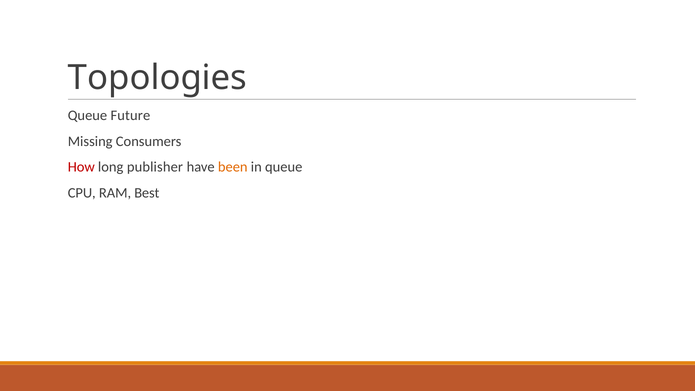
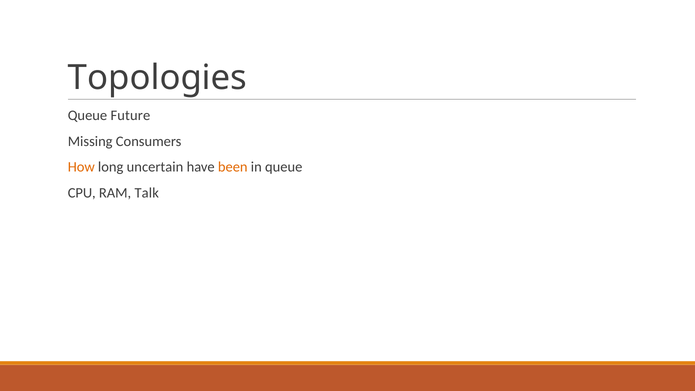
How colour: red -> orange (81, 167)
publisher: publisher -> uncertain (155, 167)
Best: Best -> Talk (147, 193)
